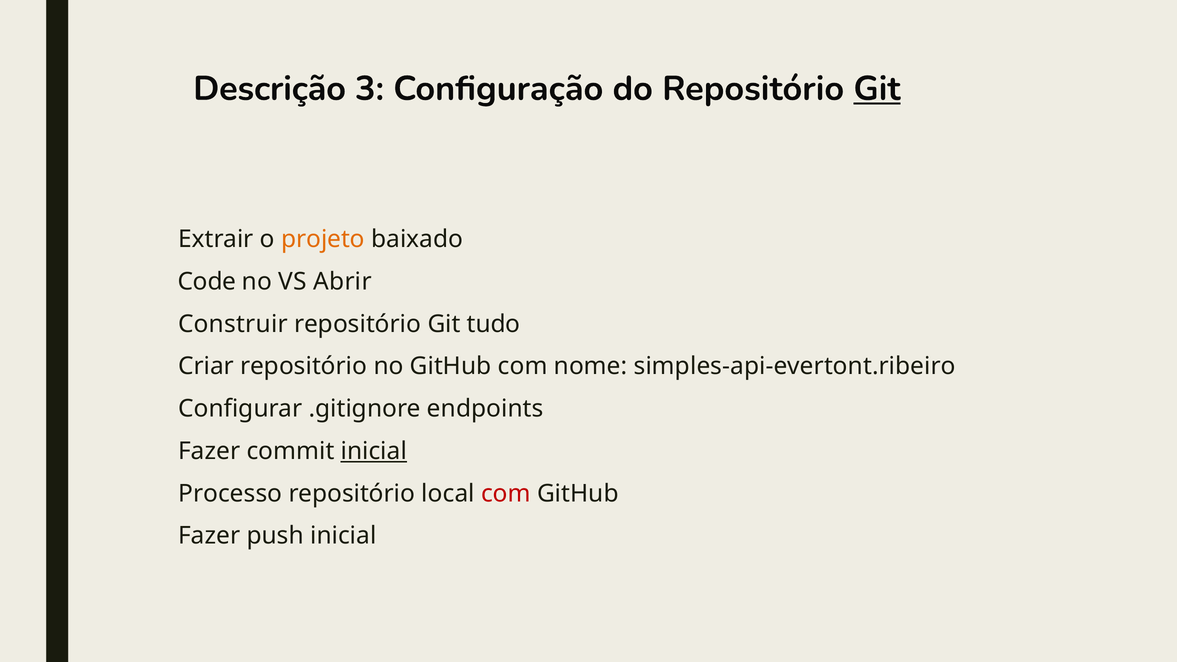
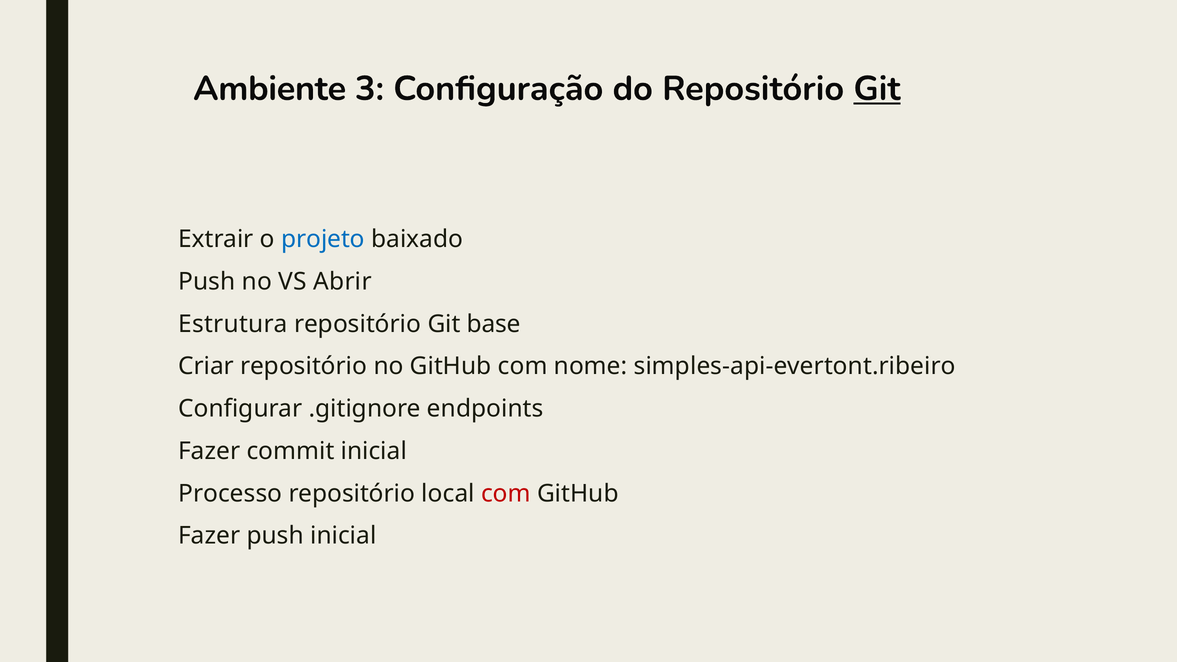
Descrição: Descrição -> Ambiente (270, 89)
projeto colour: orange -> blue (323, 239)
Code: Code -> Push (207, 282)
Construir: Construir -> Estrutura (233, 324)
tudo: tudo -> base (494, 324)
inicial underline: present -> none (374, 451)
